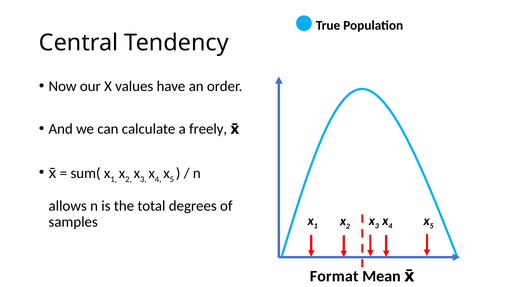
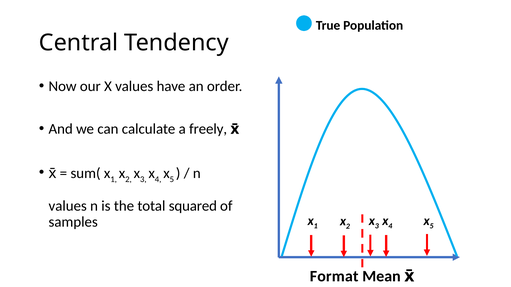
allows: allows -> values (68, 206)
degrees: degrees -> squared (193, 206)
